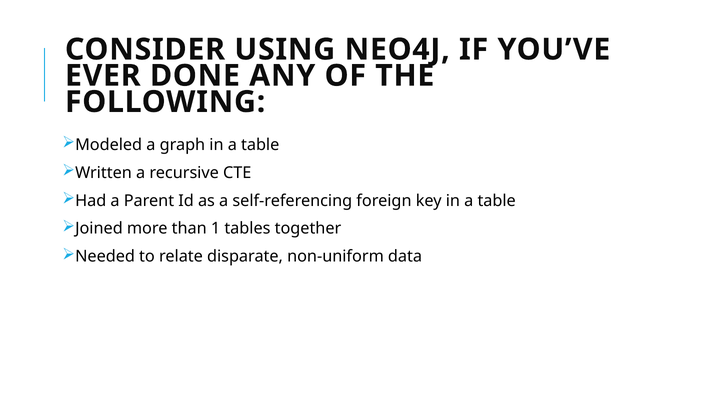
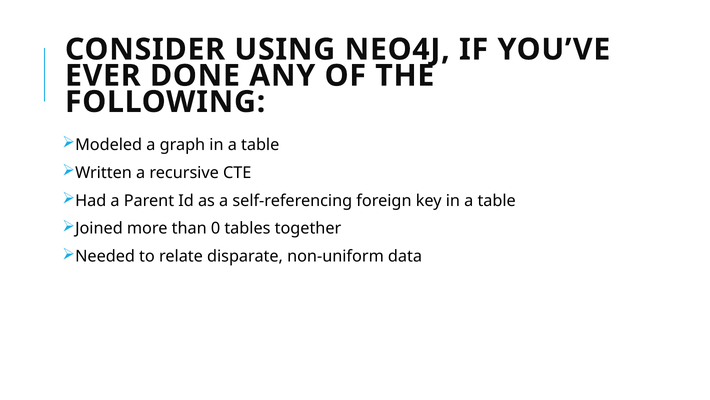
1: 1 -> 0 (216, 228)
